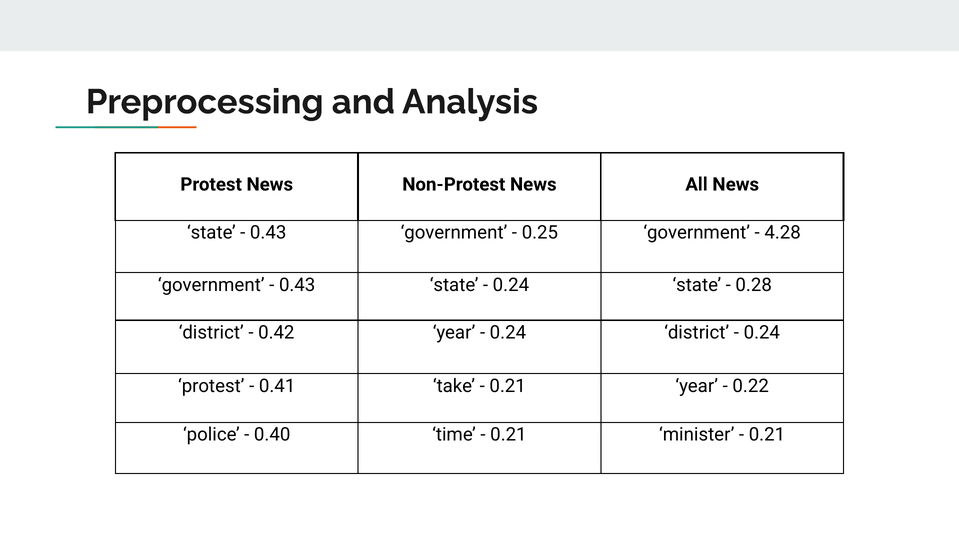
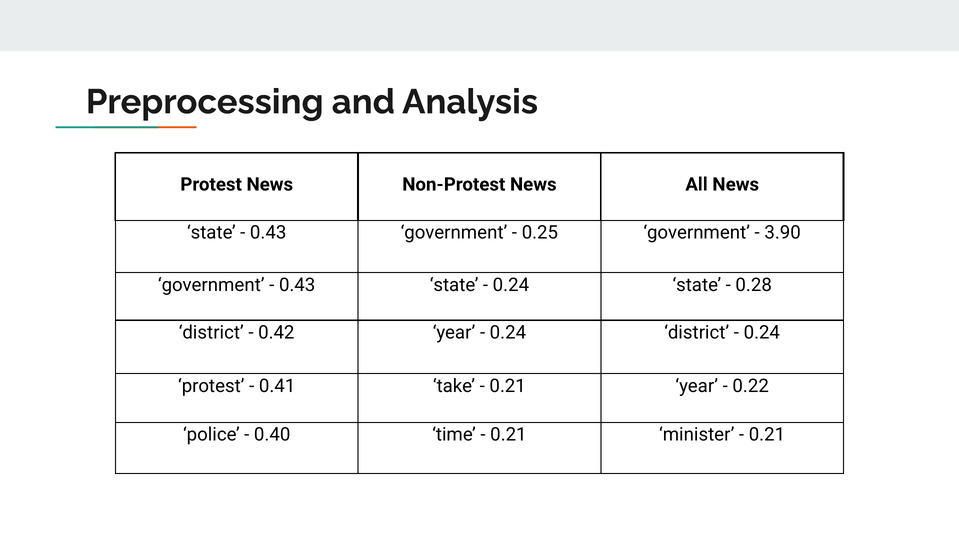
4.28: 4.28 -> 3.90 (783, 233)
